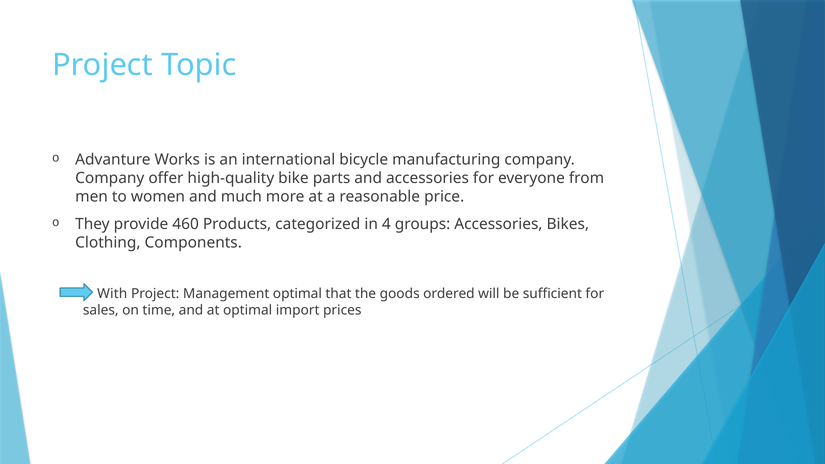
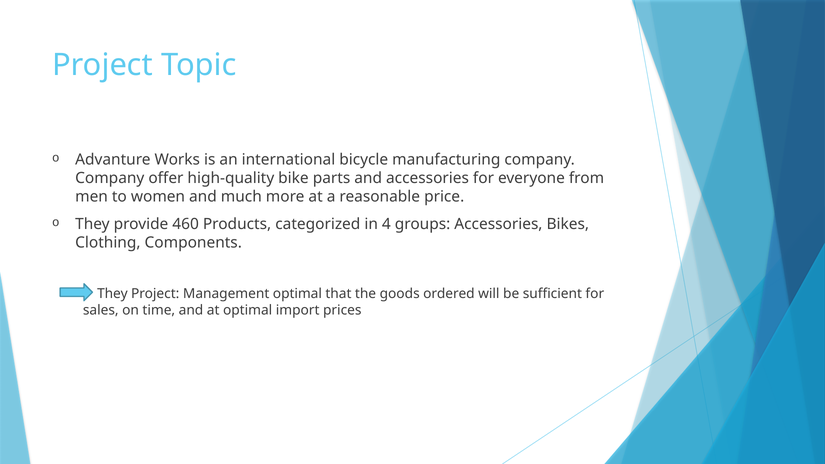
With: With -> They (112, 294)
